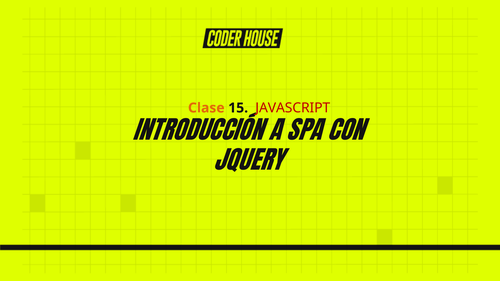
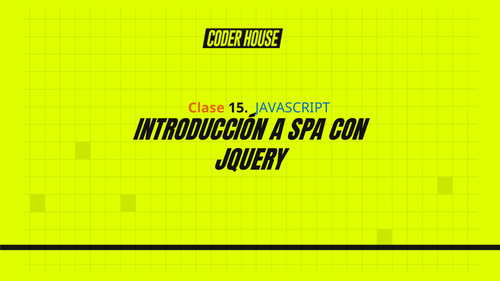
JAVASCRIPT colour: red -> blue (293, 108)
